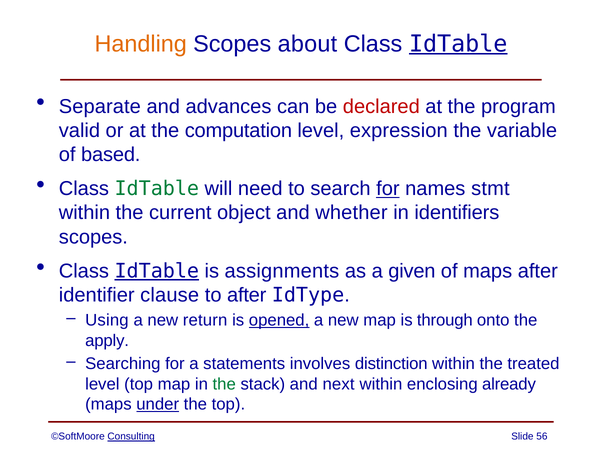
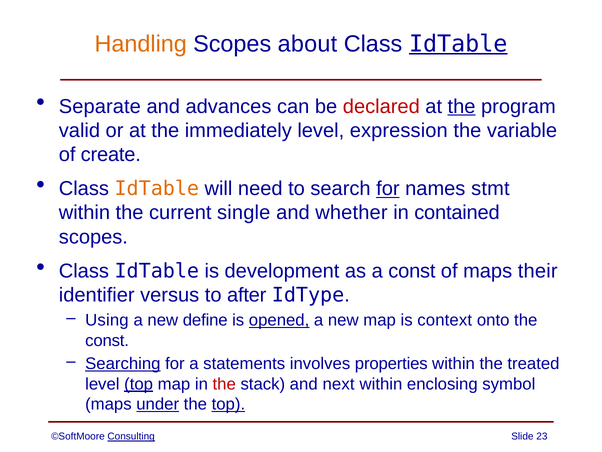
the underline: none -> present (462, 106)
computation: computation -> immediately (238, 130)
based: based -> create (111, 154)
IdTable colour: green -> orange (157, 189)
object: object -> single (244, 213)
identifiers: identifiers -> contained (457, 213)
IdTable underline: present -> none (157, 271)
assignments: assignments -> development (282, 271)
a given: given -> const (412, 271)
maps after: after -> their (538, 271)
clause: clause -> versus (170, 295)
return: return -> define (205, 320)
through: through -> context (445, 320)
apply: apply -> const (107, 340)
Searching underline: none -> present (123, 364)
distinction: distinction -> properties (391, 364)
top underline: none -> present (139, 384)
the colour: green -> red (224, 384)
already: already -> symbol (509, 384)
top underline: none -> present (228, 404)
56: 56 -> 23 (542, 436)
